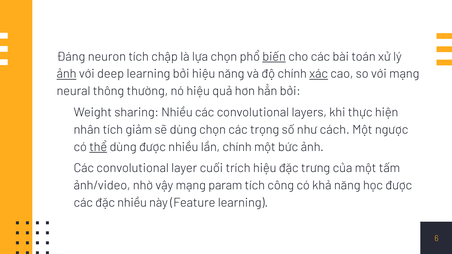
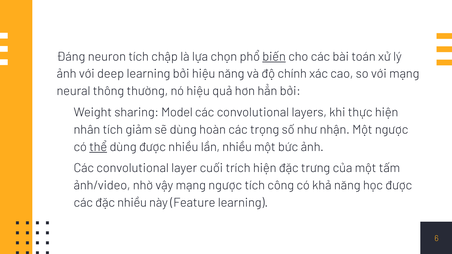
ảnh underline: present -> none (67, 74)
xác underline: present -> none (319, 74)
sharing Nhiều: Nhiều -> Model (177, 112)
dùng chọn: chọn -> hoàn (213, 130)
cách: cách -> nhận (335, 130)
lần chính: chính -> nhiều (237, 147)
trích hiệu: hiệu -> hiện (265, 168)
mạng param: param -> ngược (225, 185)
